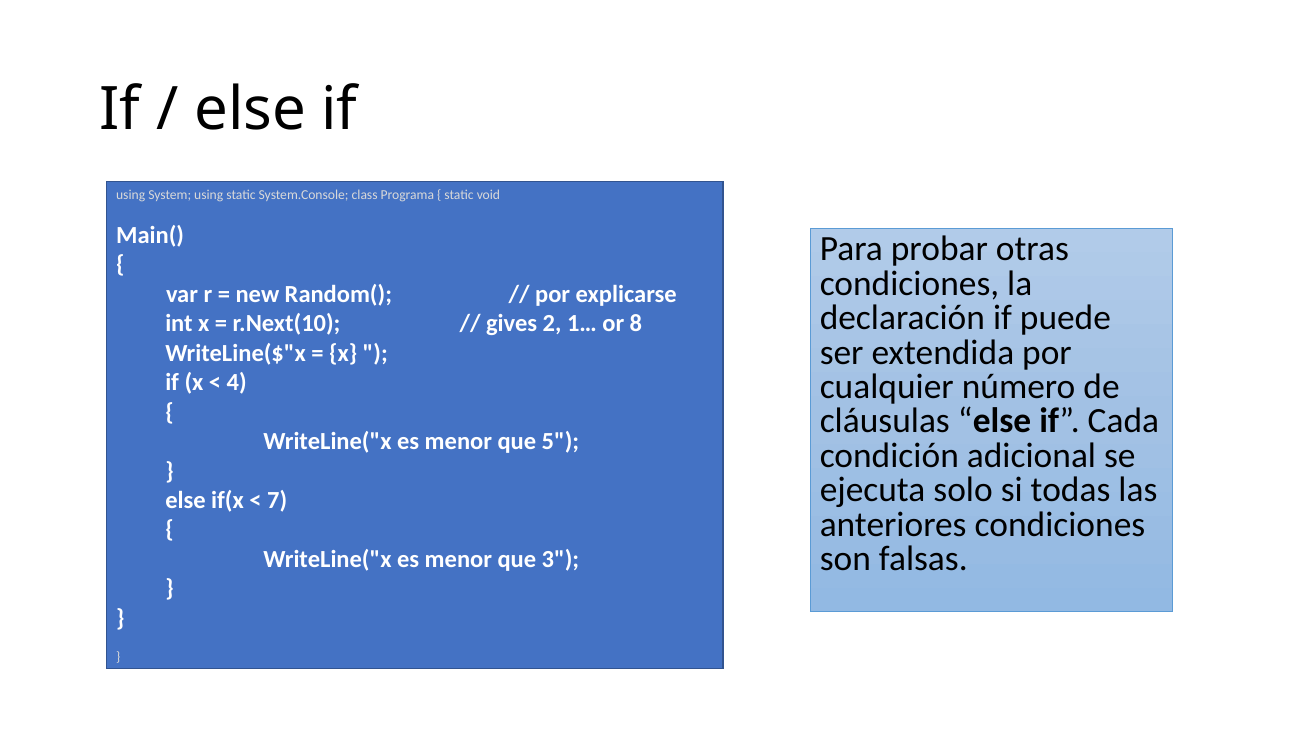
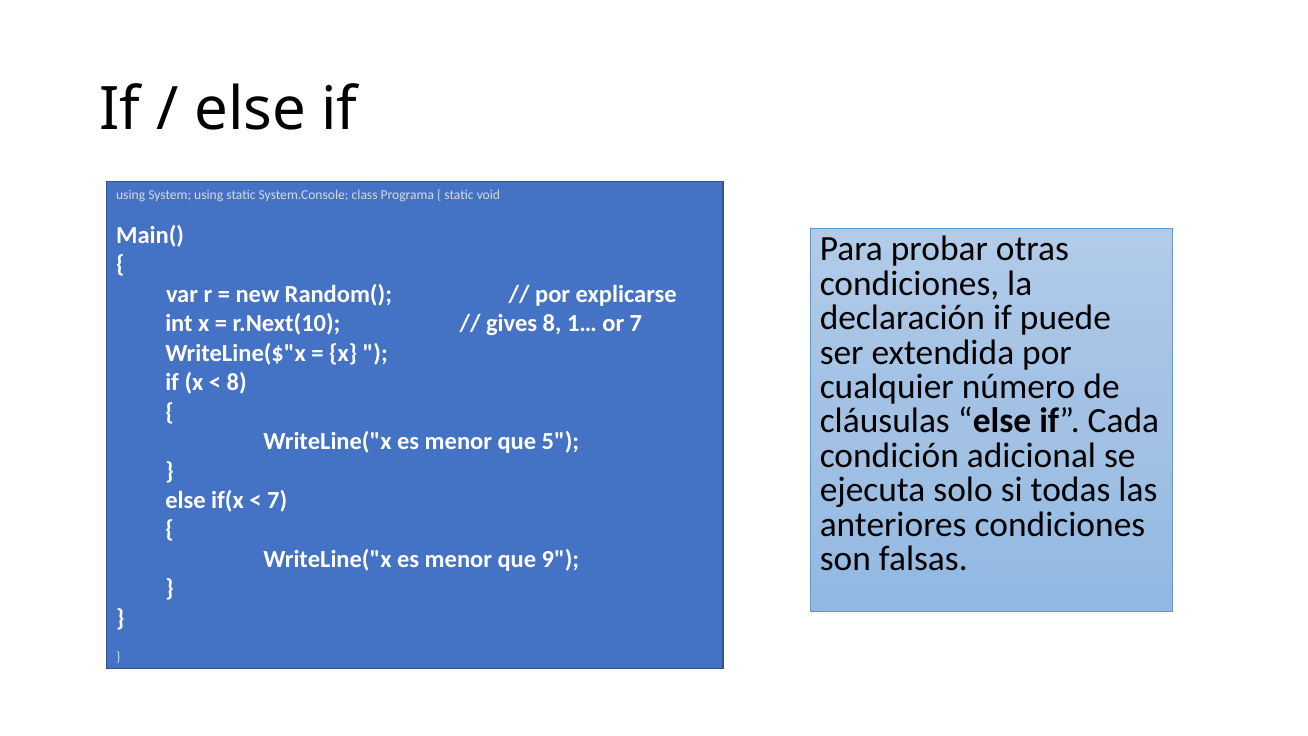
gives 2: 2 -> 8 (552, 324)
or 8: 8 -> 7 (636, 324)
4: 4 -> 8 (237, 382)
3: 3 -> 9 (560, 559)
